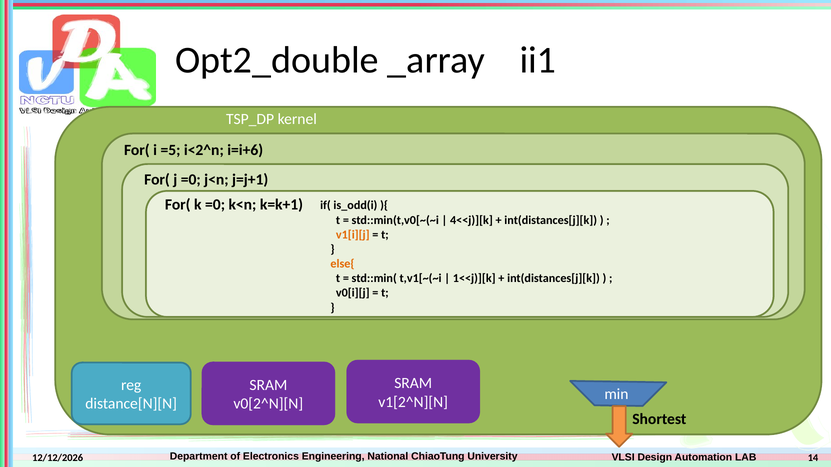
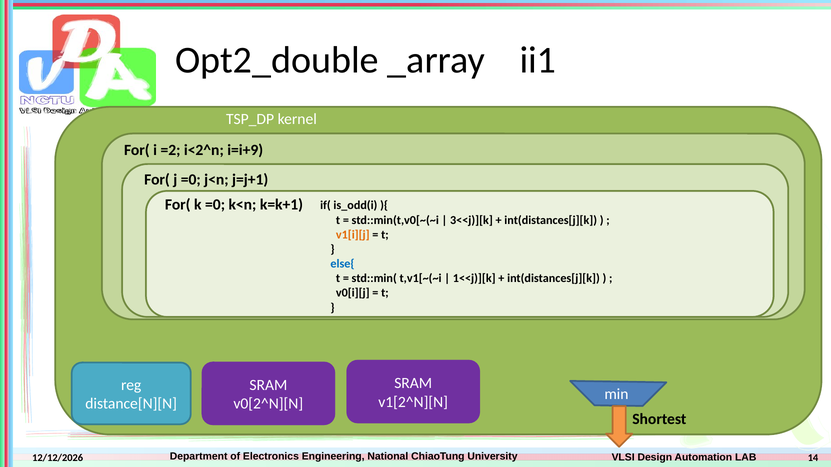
=5: =5 -> =2 (170, 150)
i=i+6: i=i+6 -> i=i+9 (245, 150)
4<<j)][k: 4<<j)][k -> 3<<j)][k (471, 220)
else{ colour: orange -> blue (343, 264)
